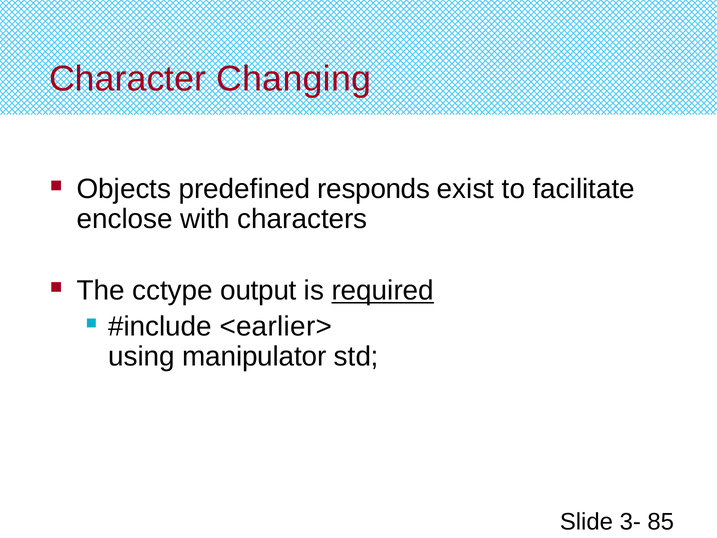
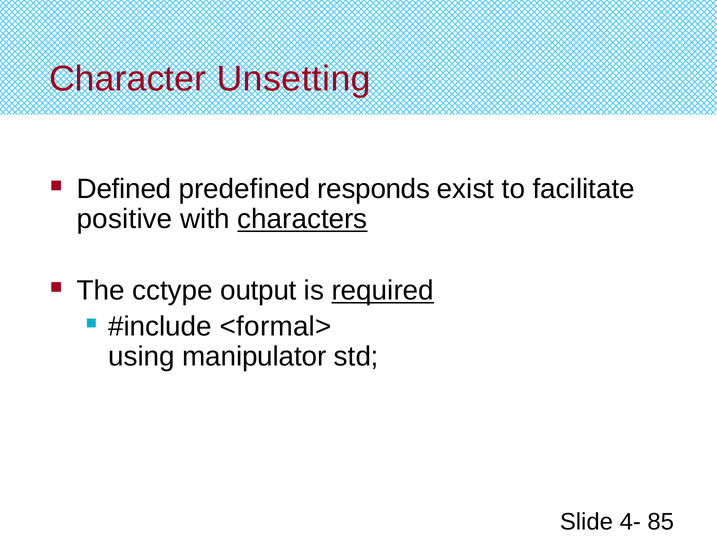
Changing: Changing -> Unsetting (294, 79)
Objects: Objects -> Defined (124, 189)
enclose: enclose -> positive (125, 219)
characters underline: none -> present (302, 219)
<earlier>: <earlier> -> <formal> (276, 326)
3-: 3- -> 4- (630, 521)
